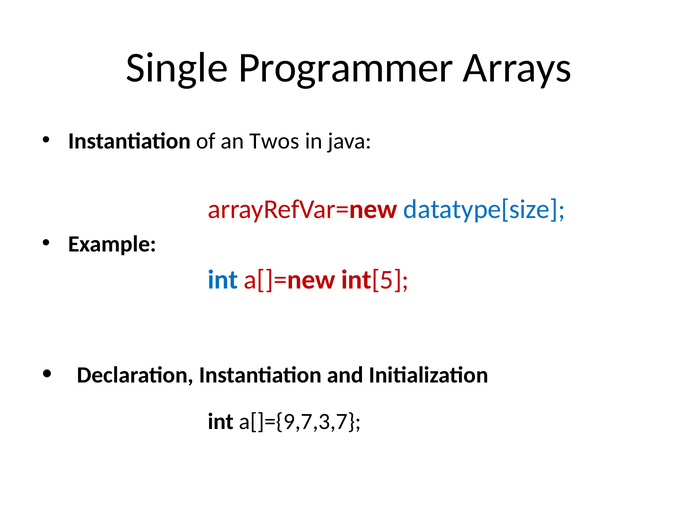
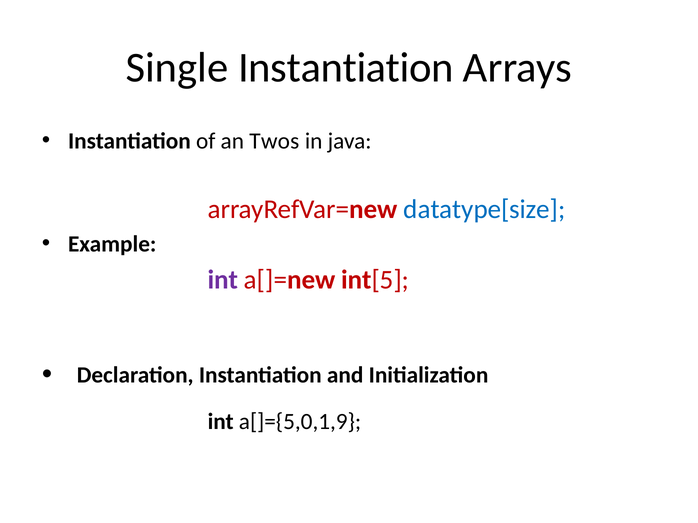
Single Programmer: Programmer -> Instantiation (346, 68)
int colour: blue -> purple (223, 280)
a[]={9,7,3,7: a[]={9,7,3,7 -> a[]={5,0,1,9 (300, 422)
